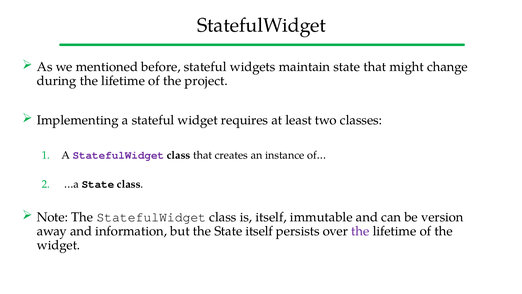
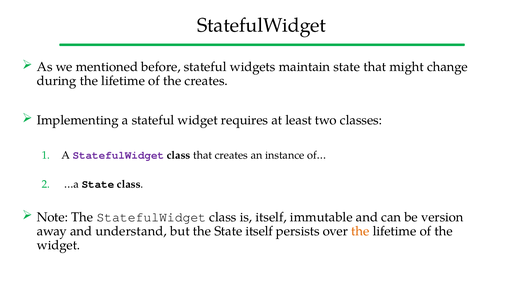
the project: project -> creates (206, 81)
information: information -> understand (131, 231)
the colour: purple -> orange (360, 231)
